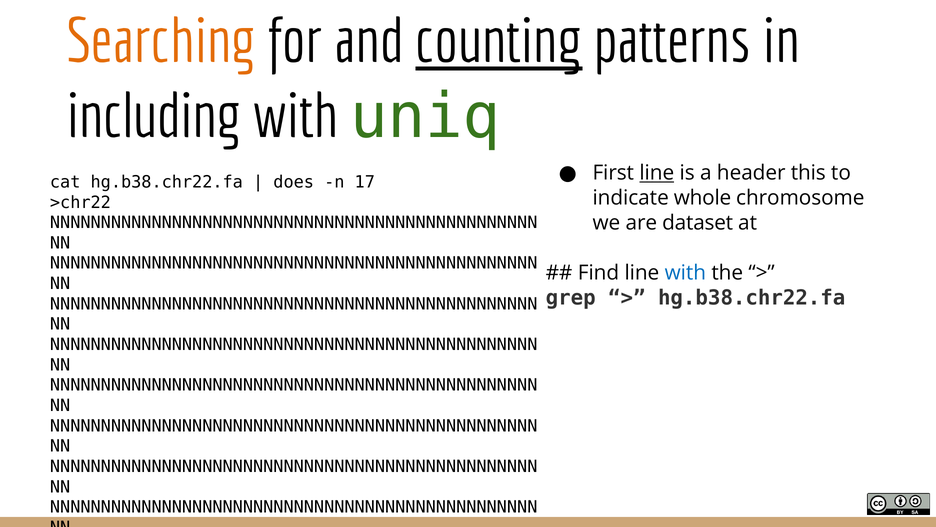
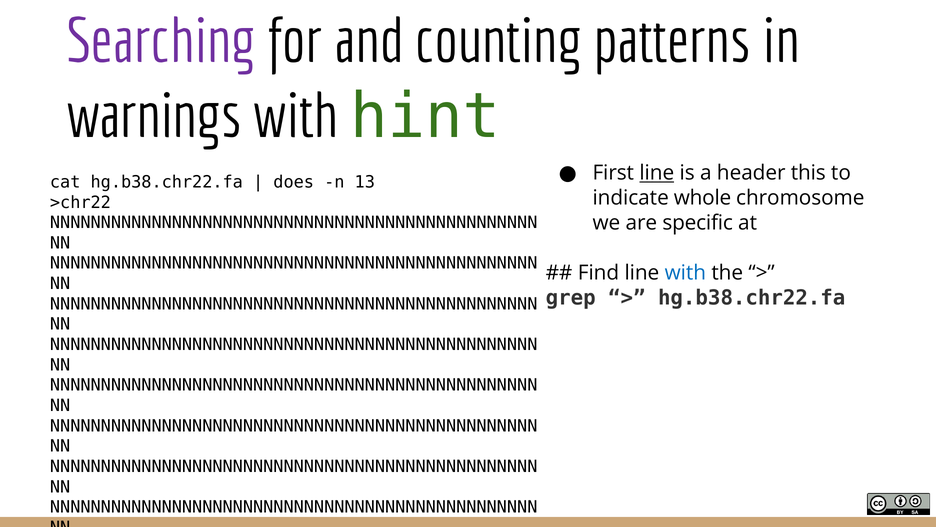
Searching colour: orange -> purple (161, 42)
counting underline: present -> none (499, 42)
including: including -> warnings (154, 117)
uniq: uniq -> hint (425, 117)
17: 17 -> 13 (365, 182)
dataset: dataset -> specific (698, 223)
